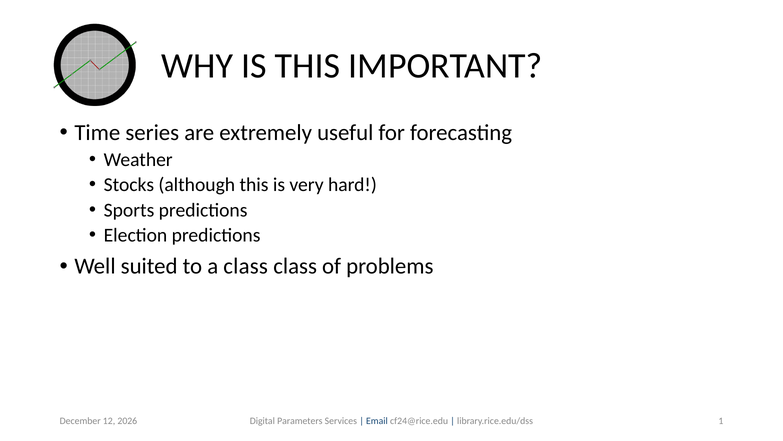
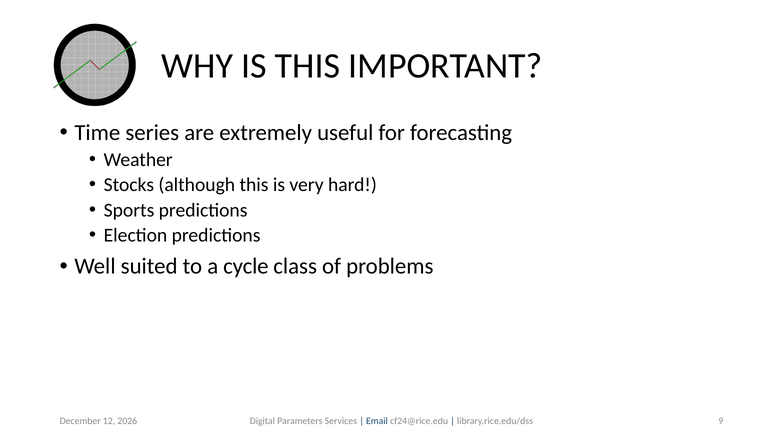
a class: class -> cycle (246, 266)
1: 1 -> 9 (721, 421)
